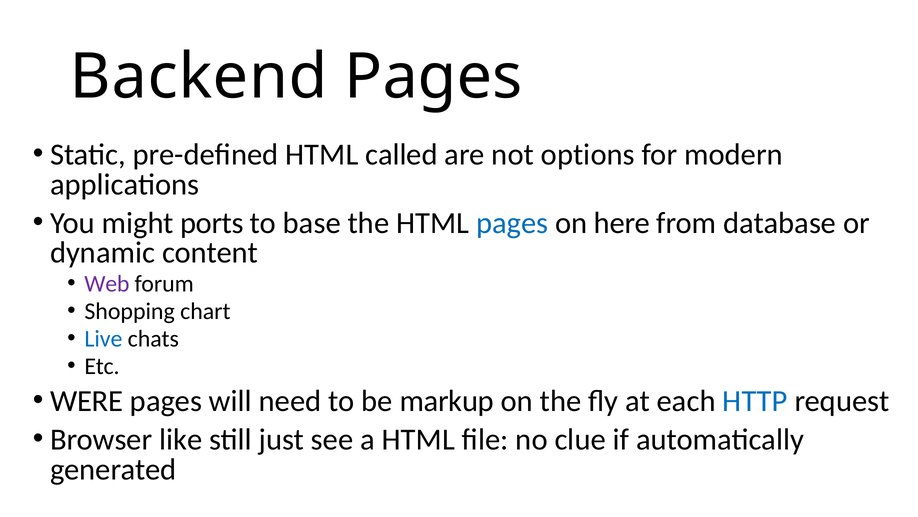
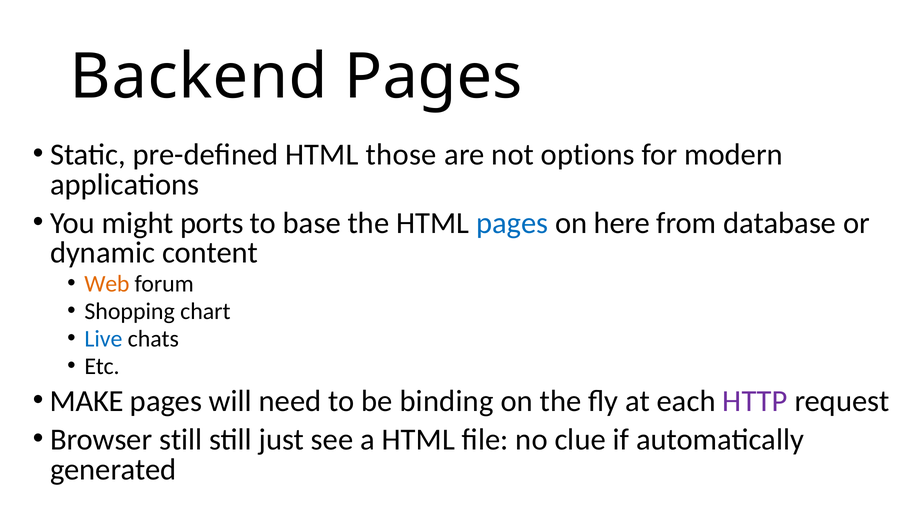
called: called -> those (401, 155)
Web colour: purple -> orange (107, 284)
WERE: WERE -> MAKE (87, 401)
markup: markup -> binding (447, 401)
HTTP colour: blue -> purple (755, 401)
Browser like: like -> still (181, 439)
